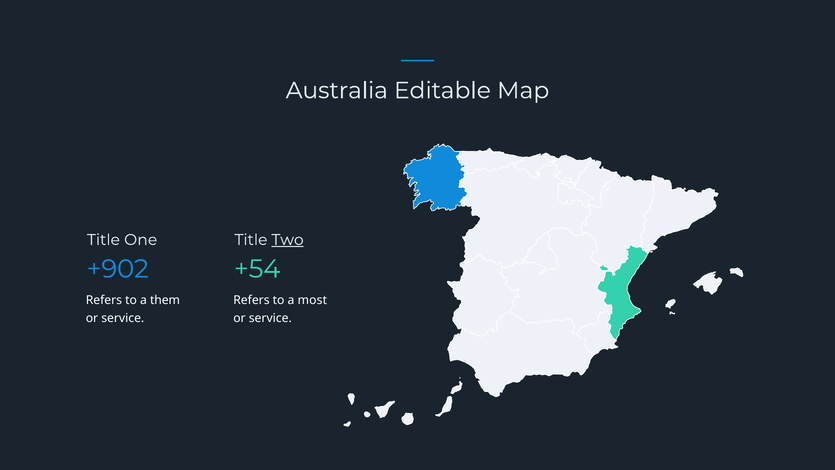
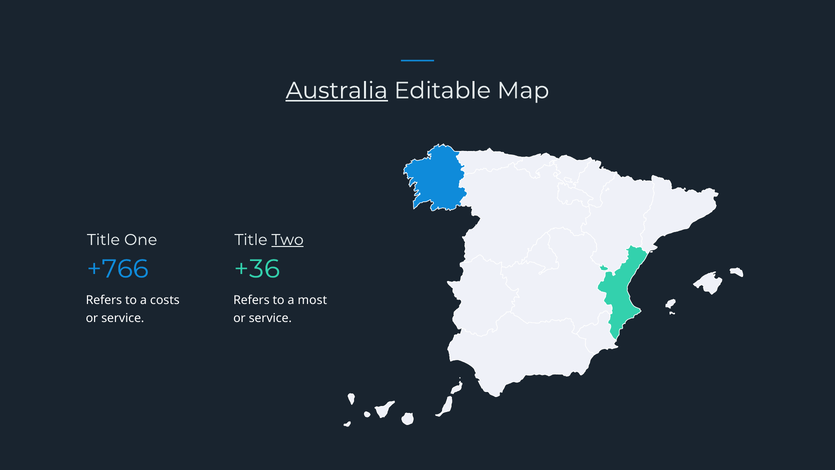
Australia underline: none -> present (337, 90)
+902: +902 -> +766 (118, 269)
+54: +54 -> +36 (257, 269)
them: them -> costs (165, 300)
